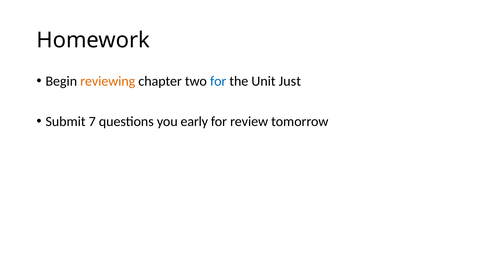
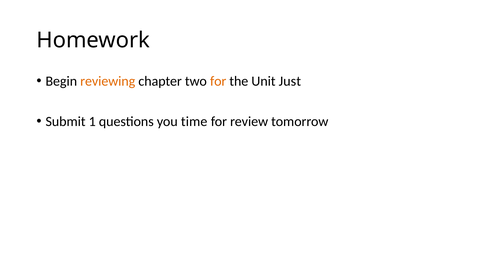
for colour: blue -> orange (218, 81)
7: 7 -> 1 (92, 121)
early: early -> time (194, 121)
